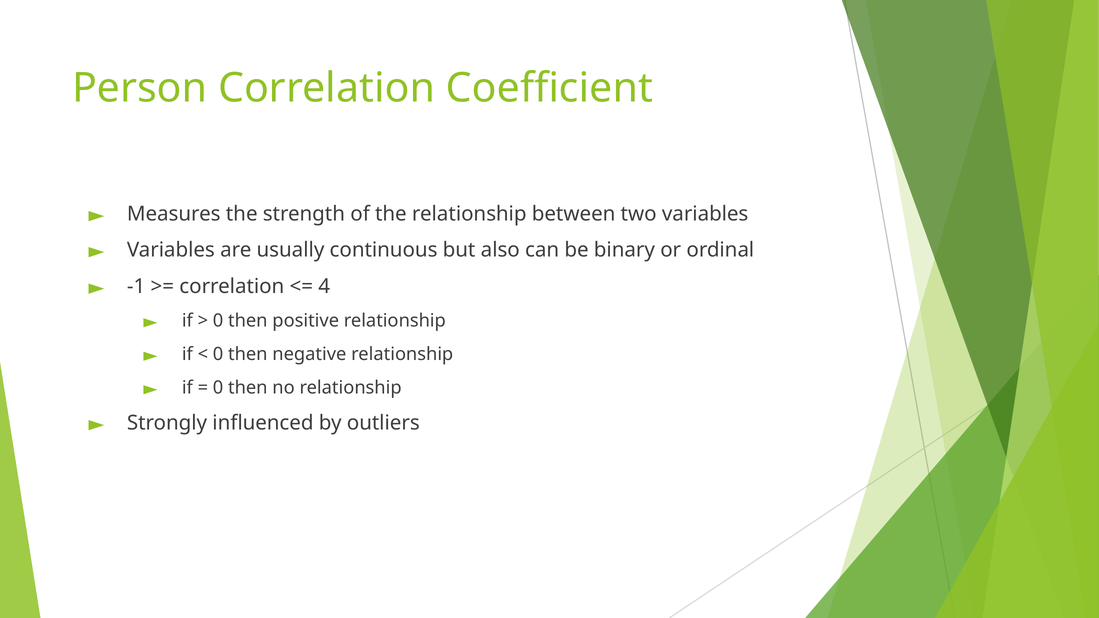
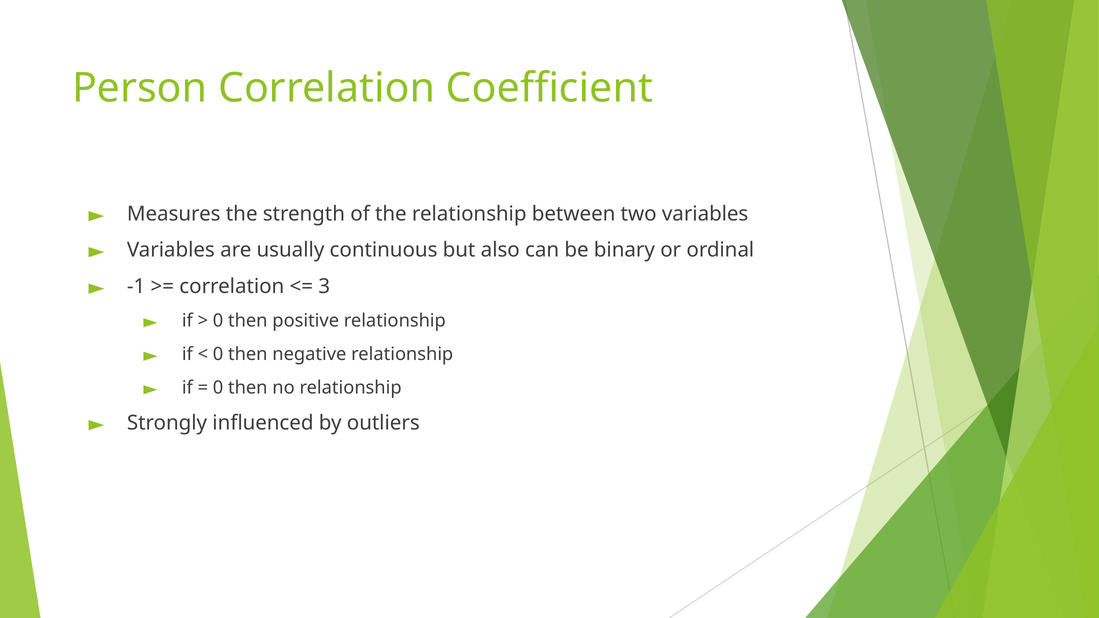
4: 4 -> 3 (324, 286)
